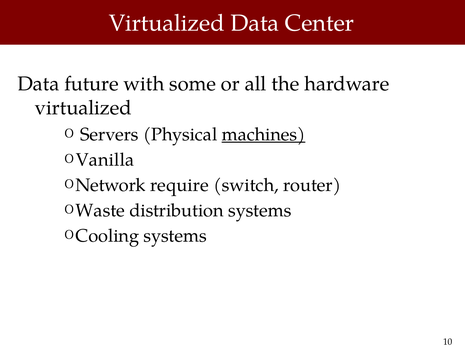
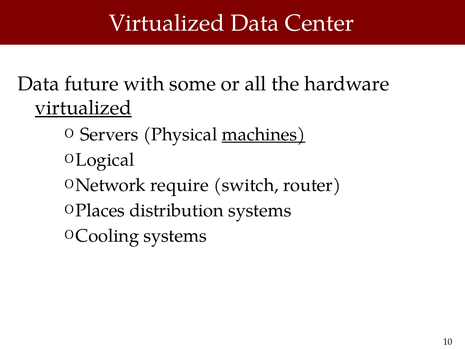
virtualized underline: none -> present (83, 108)
Vanilla: Vanilla -> Logical (105, 160)
Waste: Waste -> Places (100, 210)
